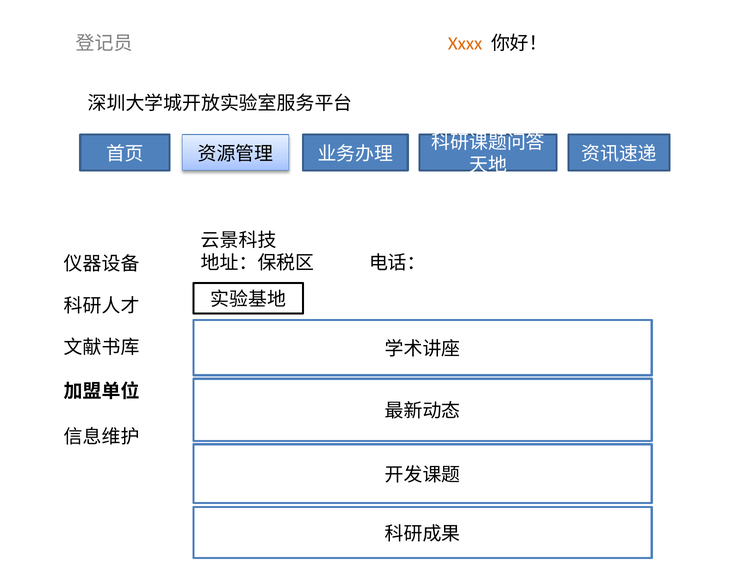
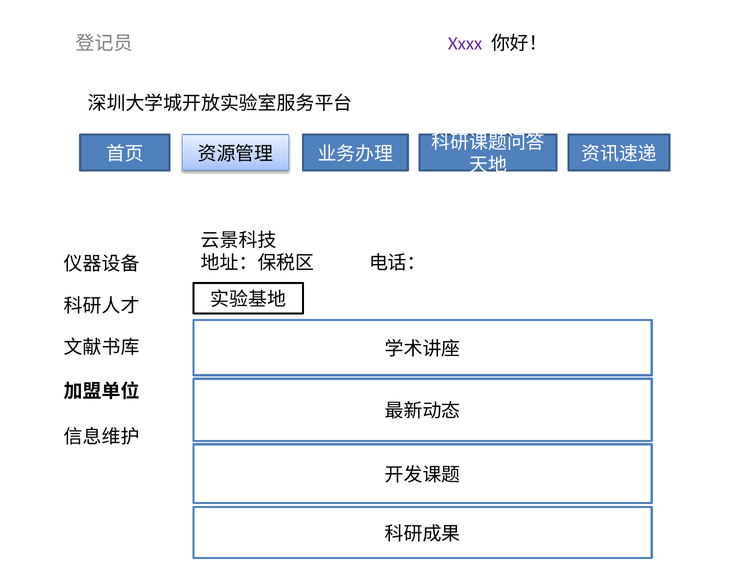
Xxxx colour: orange -> purple (465, 44)
